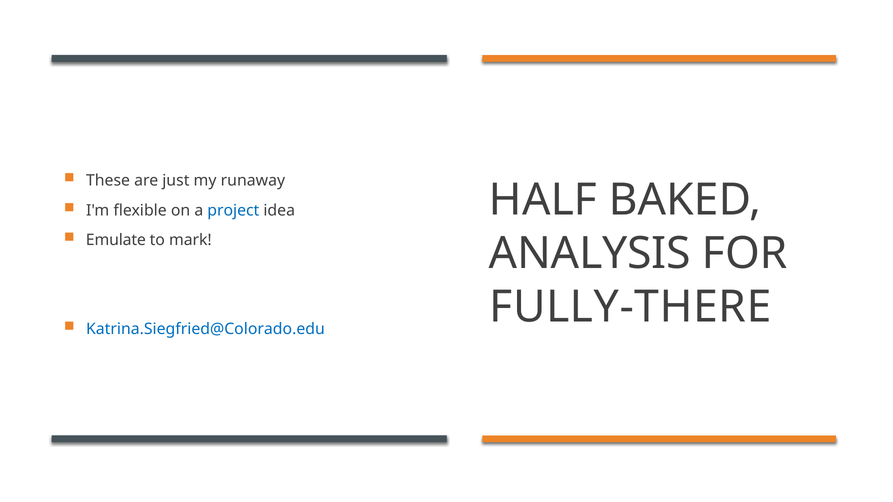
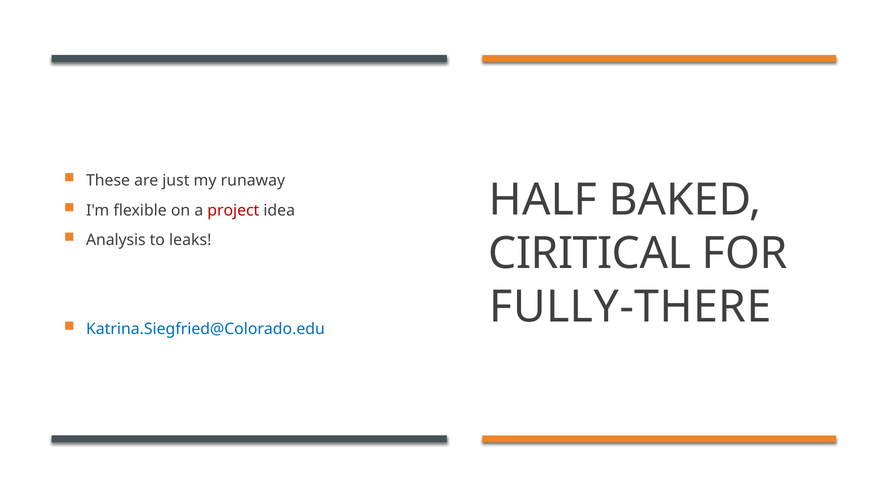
project colour: blue -> red (233, 210)
Emulate: Emulate -> Analysis (116, 240)
mark: mark -> leaks (190, 240)
ANALYSIS: ANALYSIS -> CIRITICAL (590, 254)
